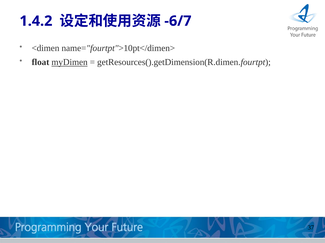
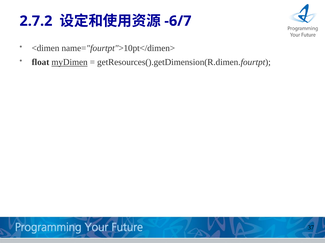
1.4.2: 1.4.2 -> 2.7.2 (36, 21)
